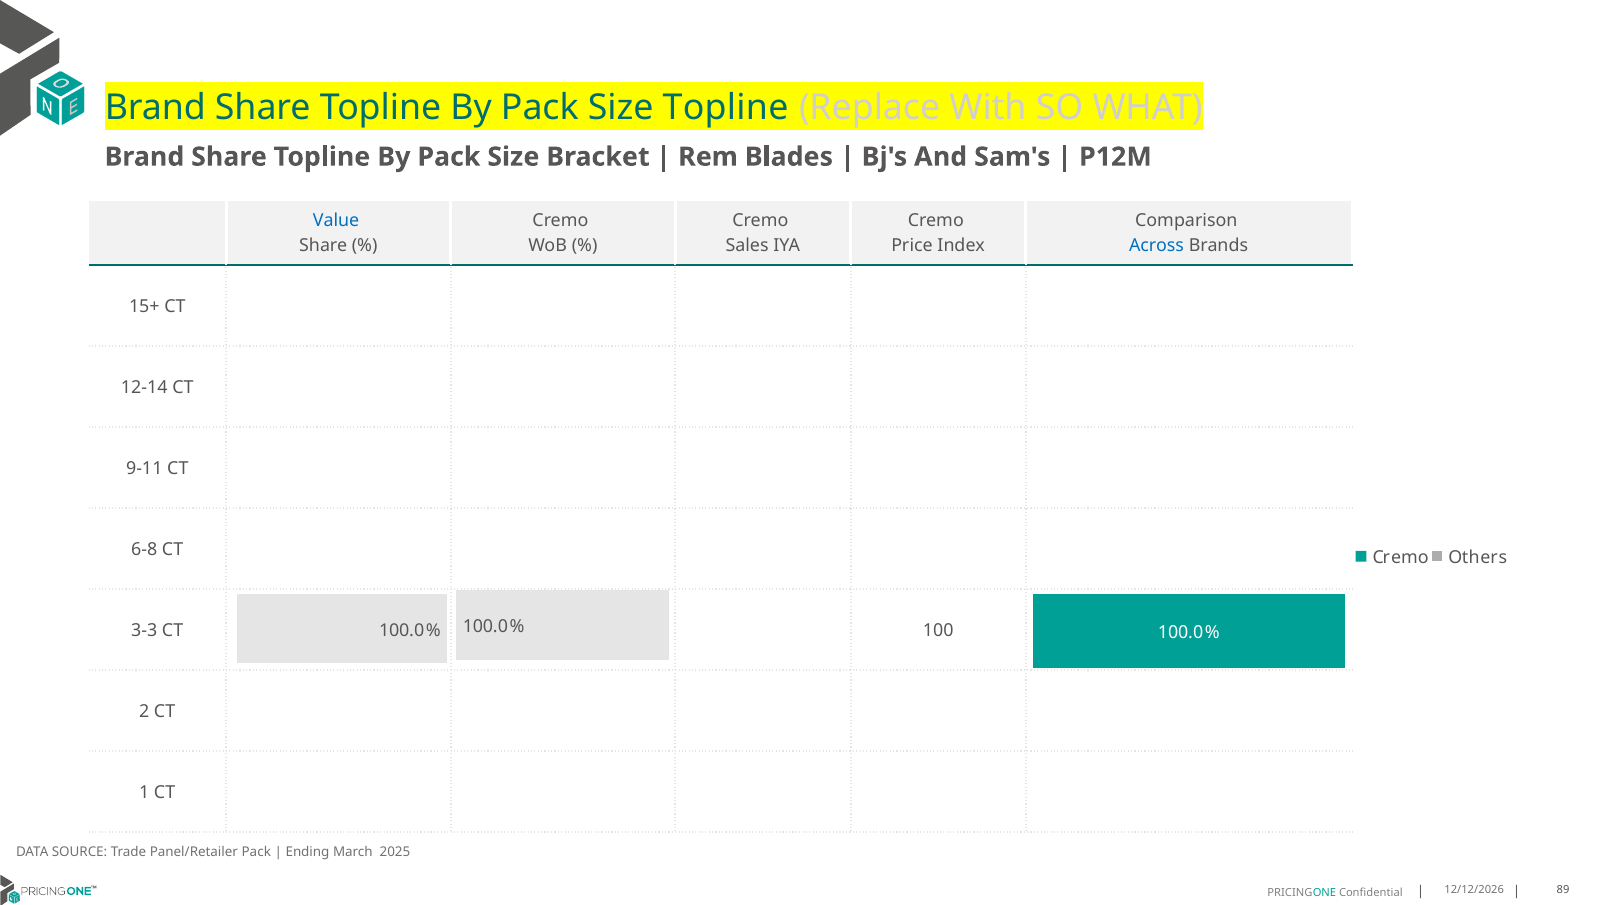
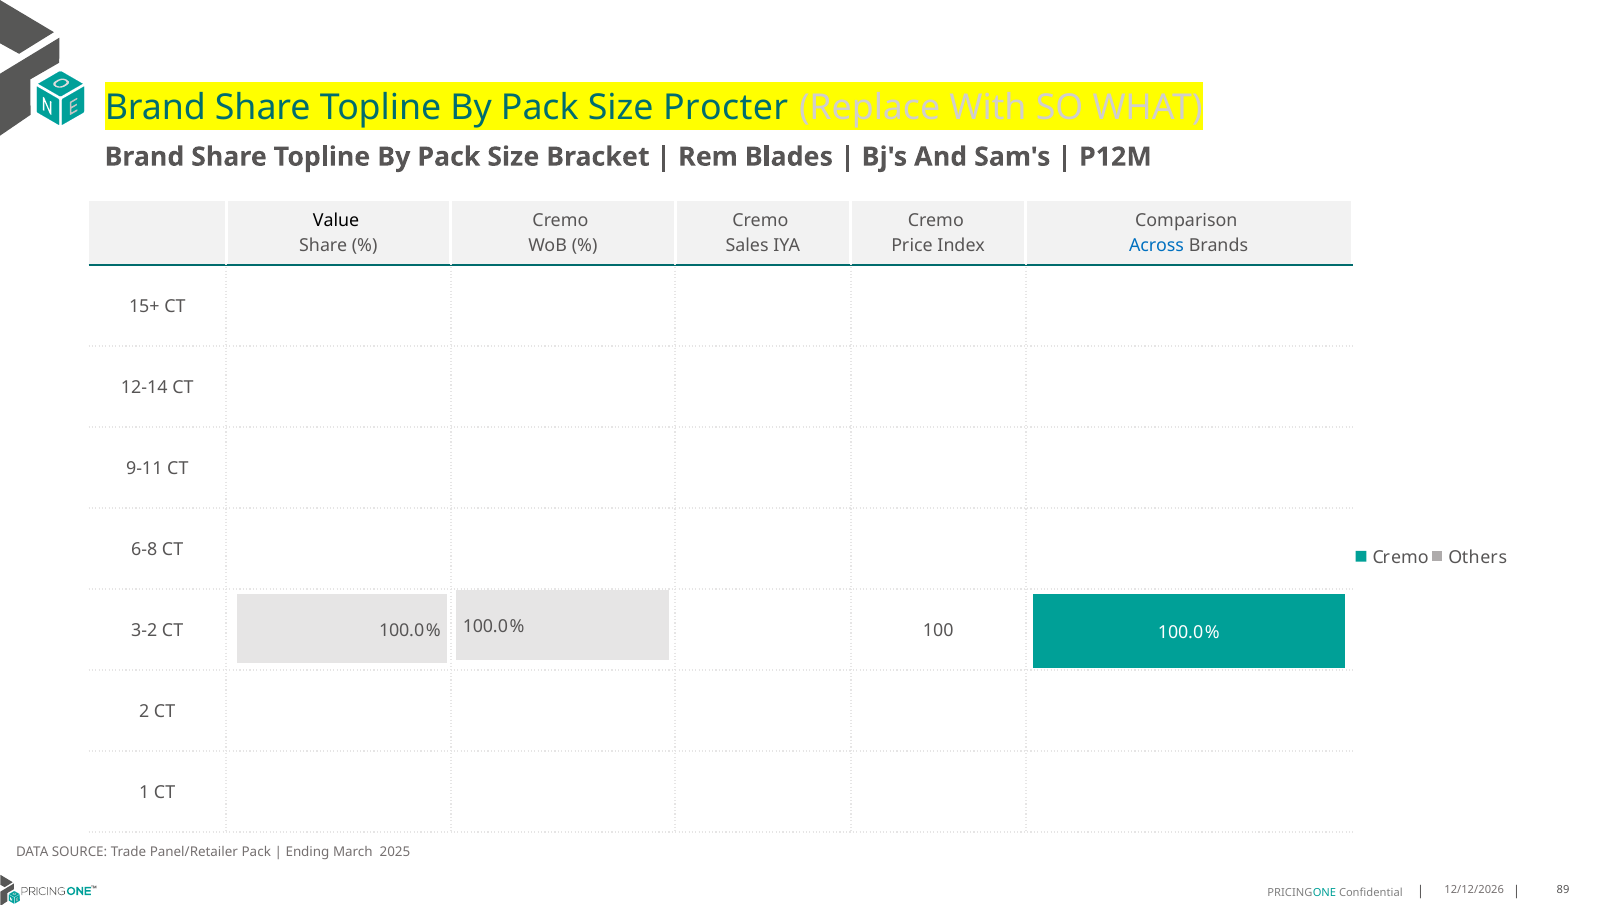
Size Topline: Topline -> Procter (726, 108)
Value colour: blue -> black (336, 221)
3-3: 3-3 -> 3-2 (144, 630)
